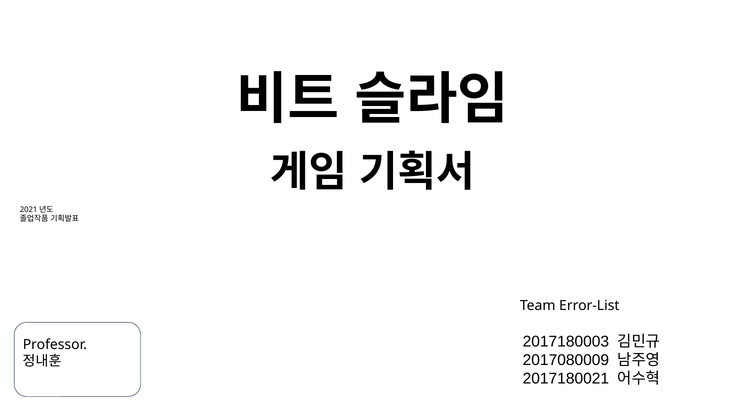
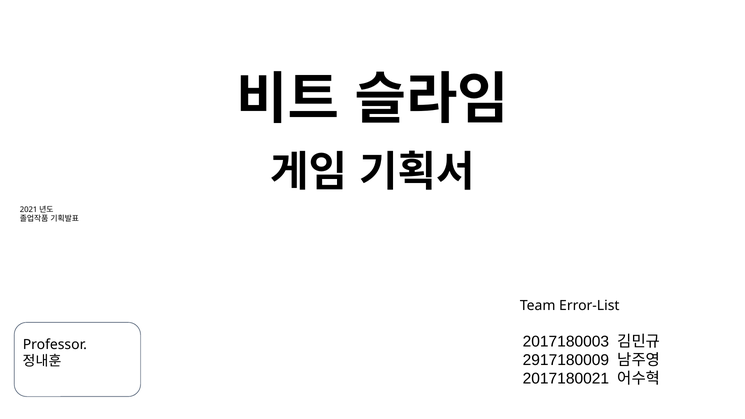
2017080009: 2017080009 -> 2917180009 (566, 360)
